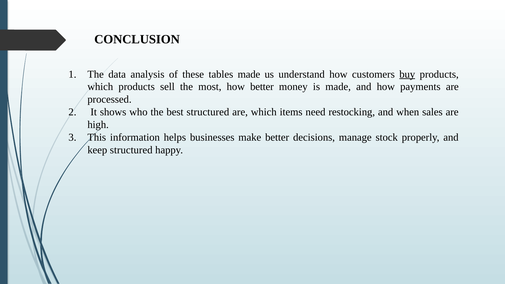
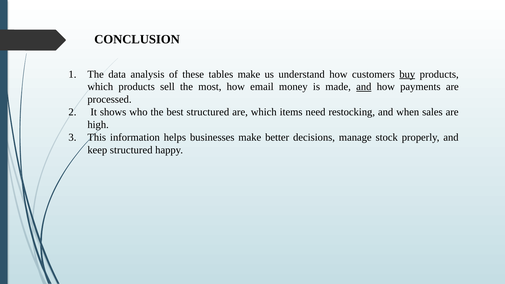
tables made: made -> make (249, 74)
how better: better -> email (262, 87)
and underline: none -> present (364, 87)
